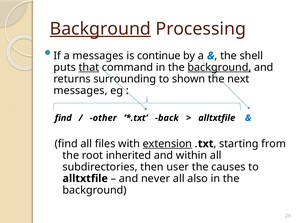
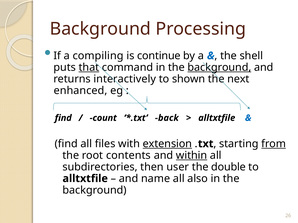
Background underline: present -> none (100, 29)
a messages: messages -> compiling (98, 56)
surrounding: surrounding -> interactively (125, 79)
messages: messages -> enhanced (81, 91)
other: other -> count (103, 118)
from underline: none -> present (274, 144)
inherited: inherited -> contents (128, 156)
within underline: none -> present (192, 156)
causes: causes -> double (228, 167)
never: never -> name (156, 179)
